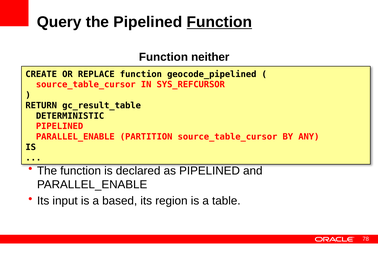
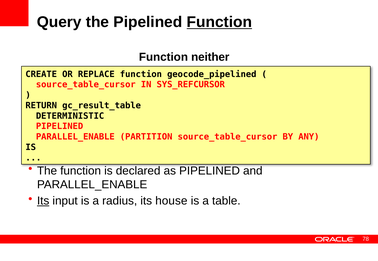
Its underline: none -> present (43, 201)
based: based -> radius (120, 201)
region: region -> house (171, 201)
